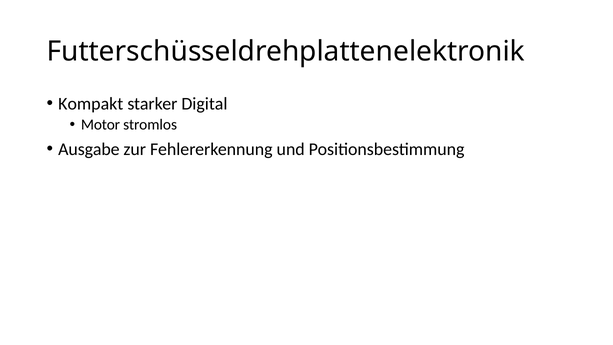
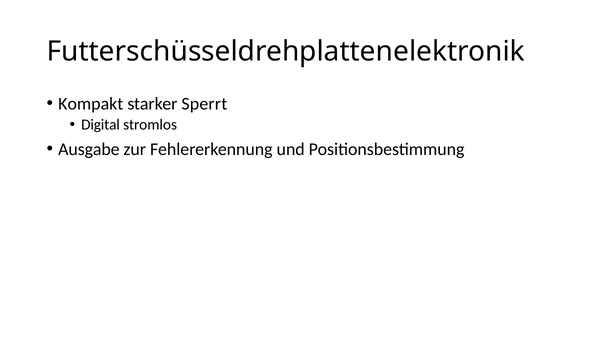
Digital: Digital -> Sperrt (204, 104)
Motor: Motor -> Digital (101, 125)
